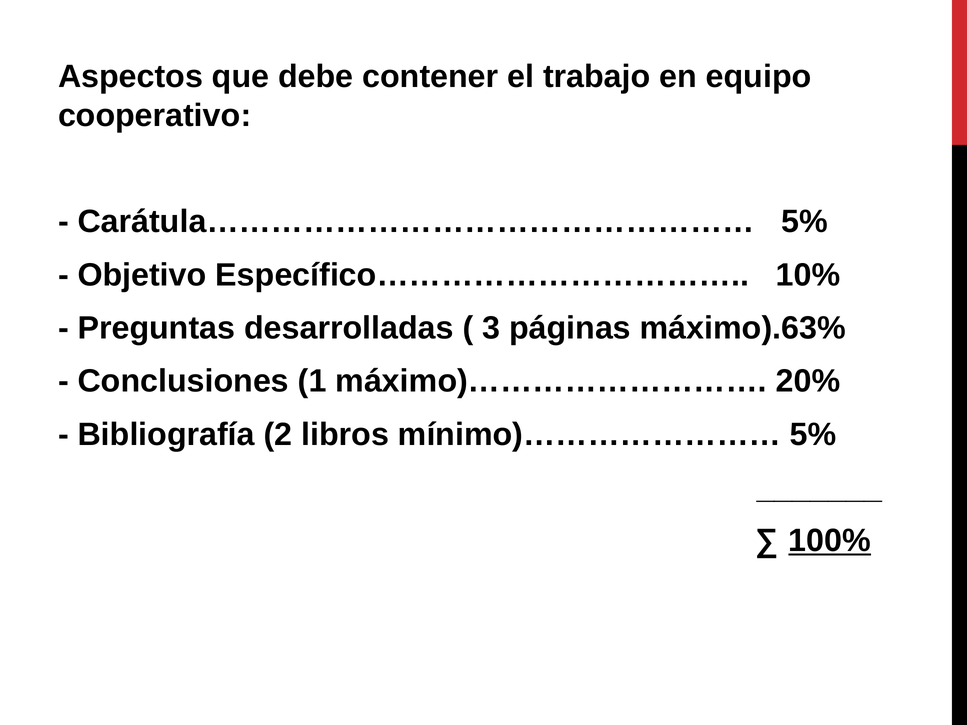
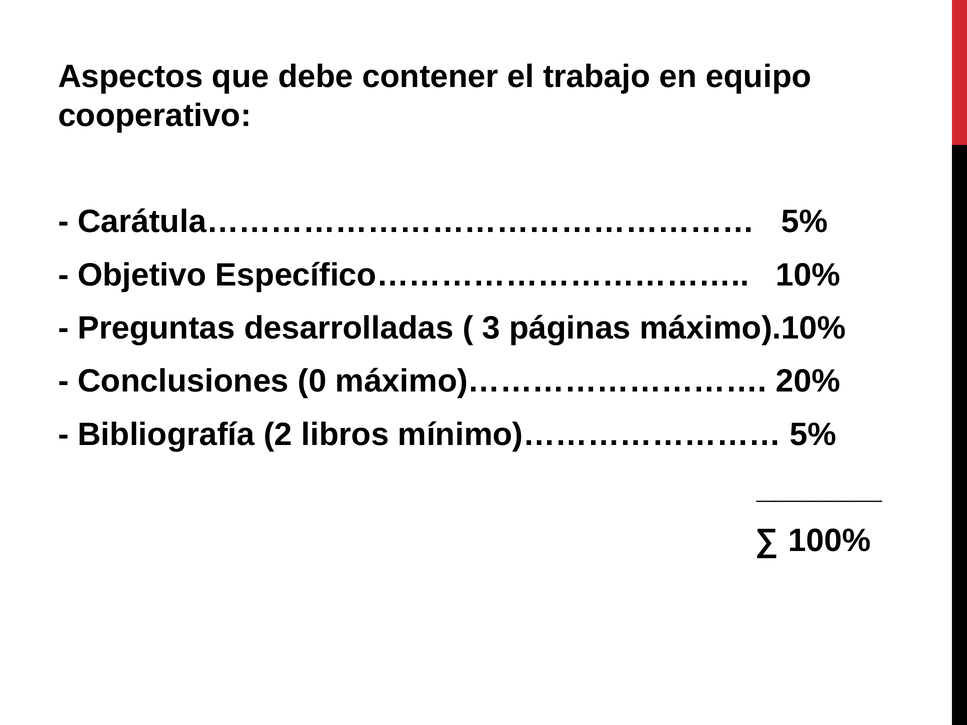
máximo).63%: máximo).63% -> máximo).10% (743, 328)
1: 1 -> 0 (312, 381)
100% underline: present -> none (830, 541)
